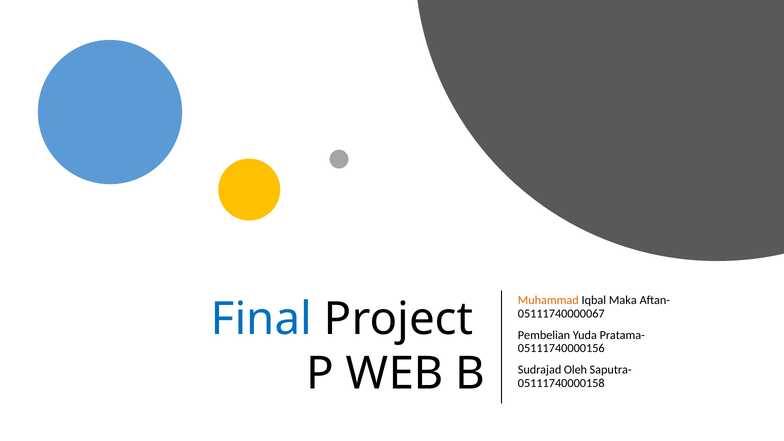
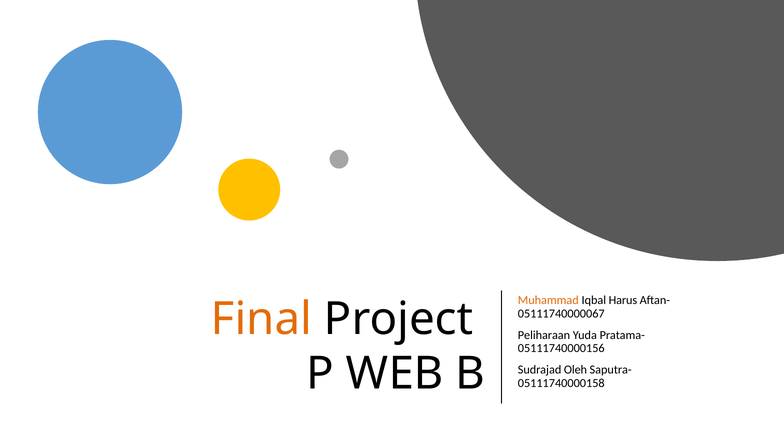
Maka: Maka -> Harus (623, 300)
Final colour: blue -> orange (261, 319)
Pembelian: Pembelian -> Peliharaan (544, 335)
